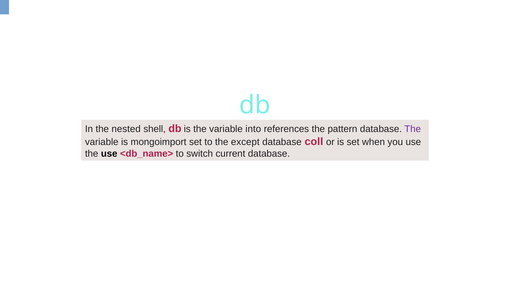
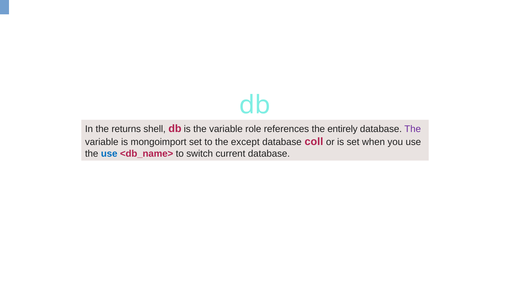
nested: nested -> returns (126, 129)
into: into -> role (253, 129)
pattern: pattern -> entirely (342, 129)
use colour: black -> blue (109, 154)
